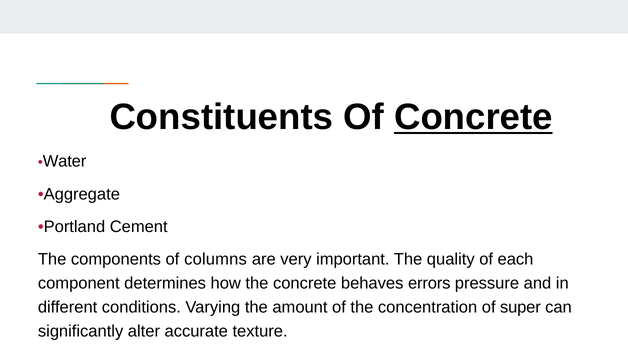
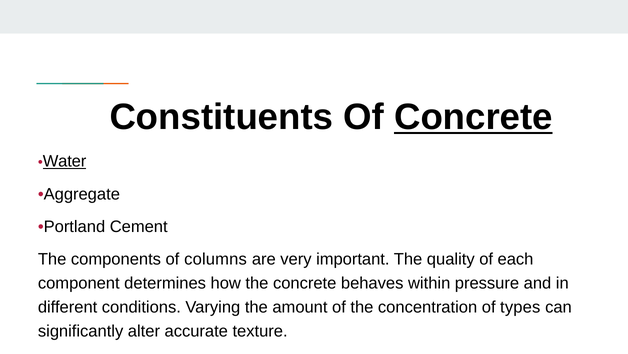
Water underline: none -> present (65, 161)
errors: errors -> within (429, 283)
super: super -> types (520, 307)
